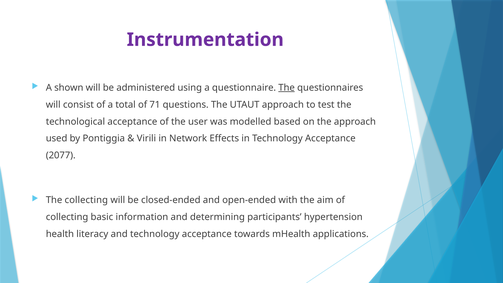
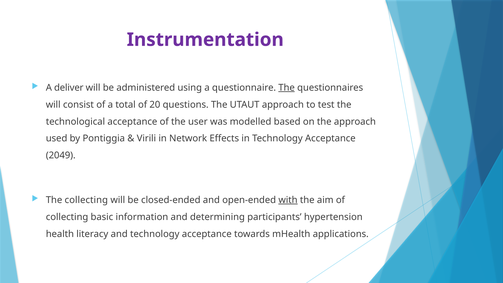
shown: shown -> deliver (69, 88)
71: 71 -> 20 (155, 105)
2077: 2077 -> 2049 (61, 155)
with underline: none -> present (288, 200)
